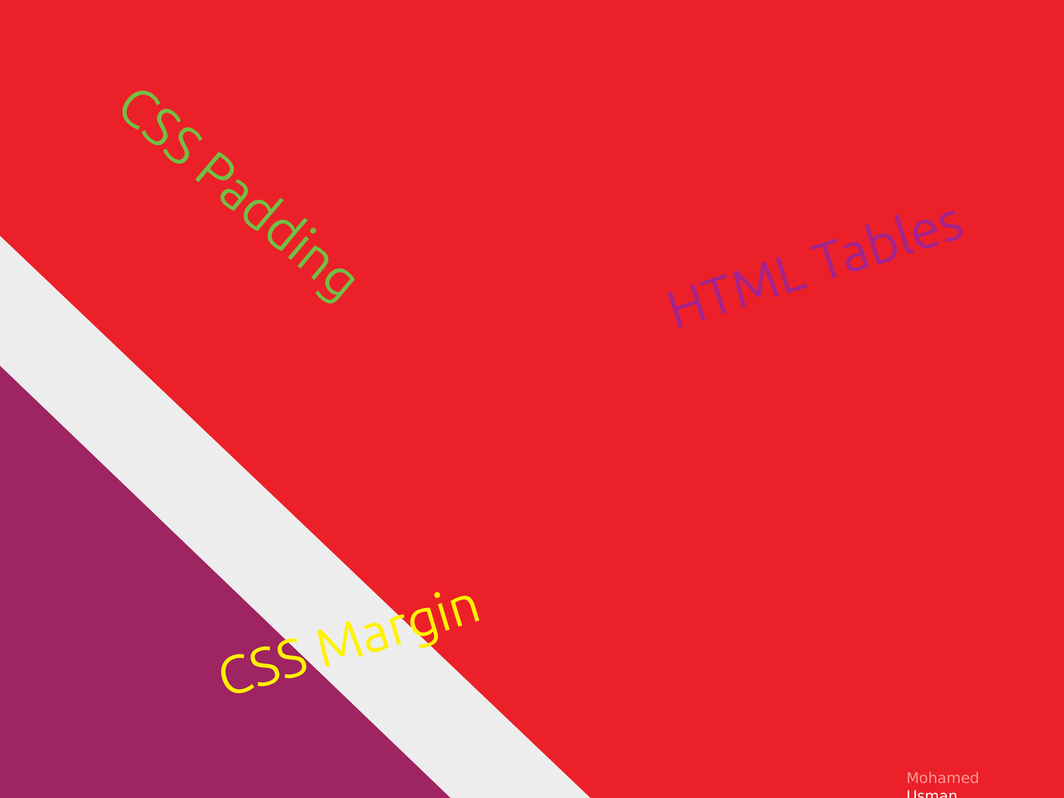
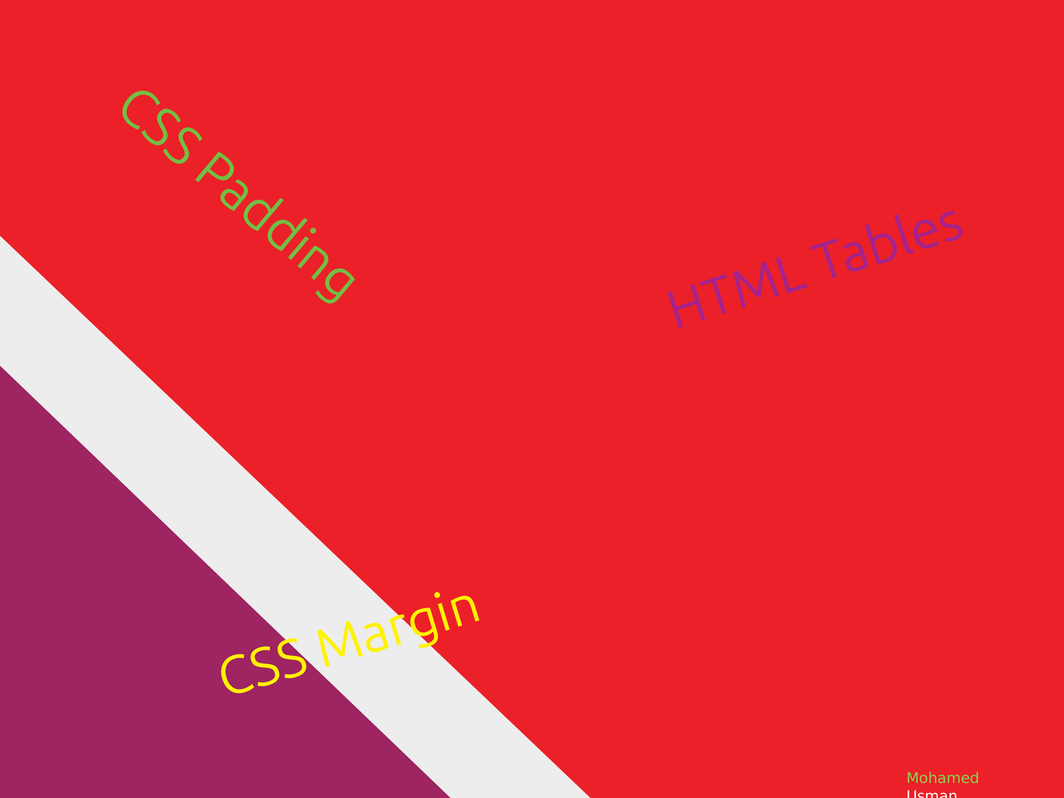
Mohamed colour: pink -> light green (943, 778)
